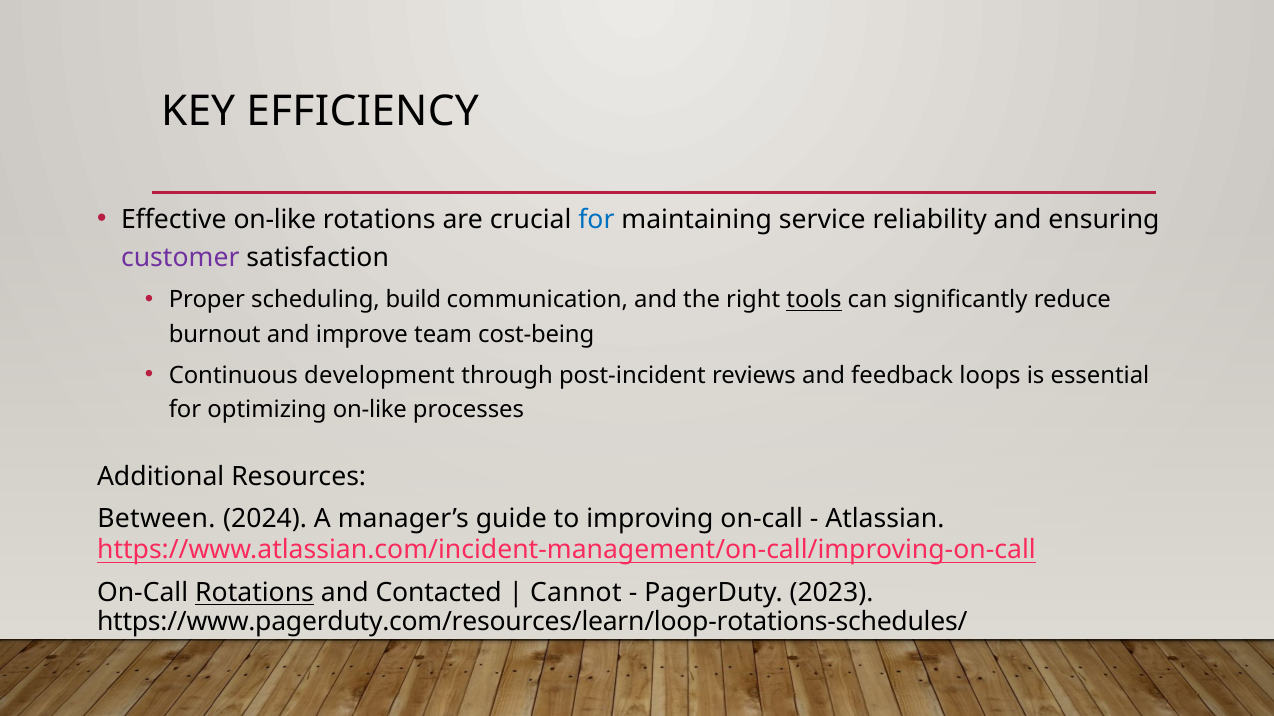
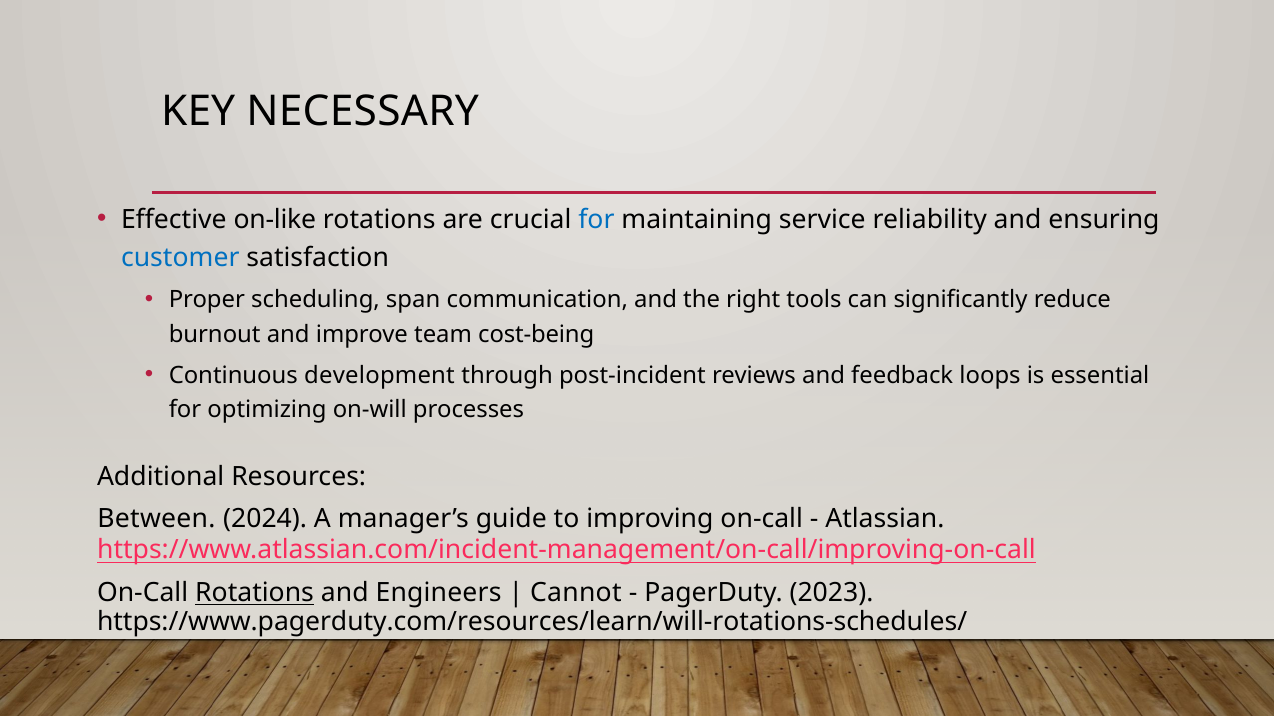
EFFICIENCY: EFFICIENCY -> NECESSARY (363, 112)
customer colour: purple -> blue (180, 258)
build: build -> span (413, 300)
tools underline: present -> none (814, 300)
optimizing on-like: on-like -> on-will (370, 410)
Contacted: Contacted -> Engineers (439, 593)
https://www.pagerduty.com/resources/learn/loop-rotations-schedules/: https://www.pagerduty.com/resources/learn/loop-rotations-schedules/ -> https://www.pagerduty.com/resources/learn/will-rotations-schedules/ (532, 622)
